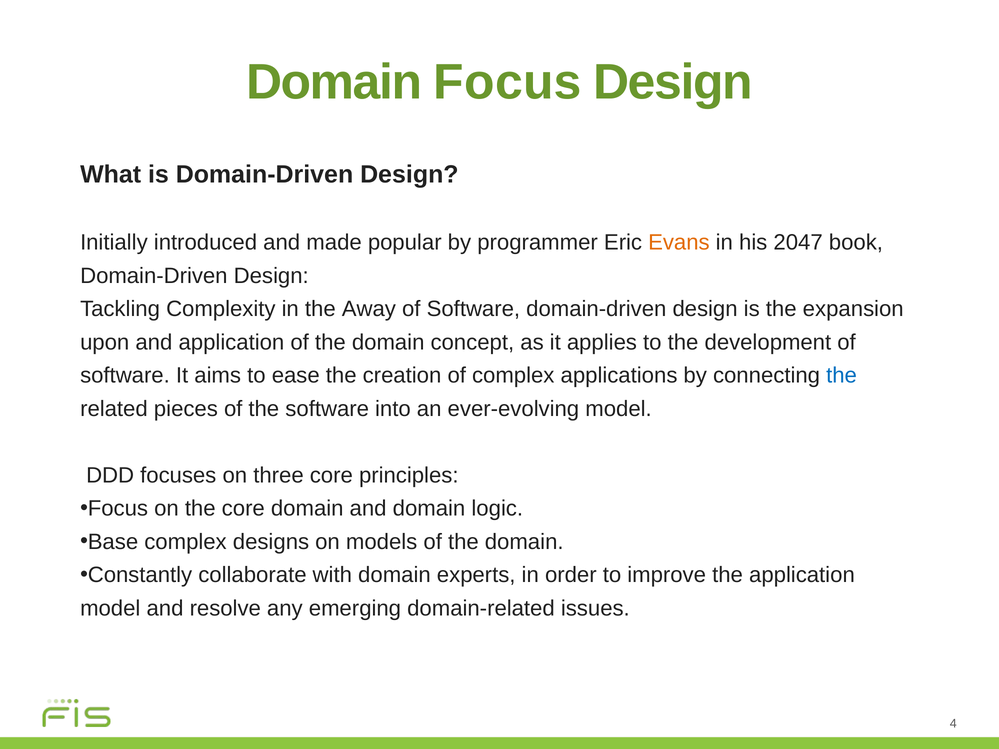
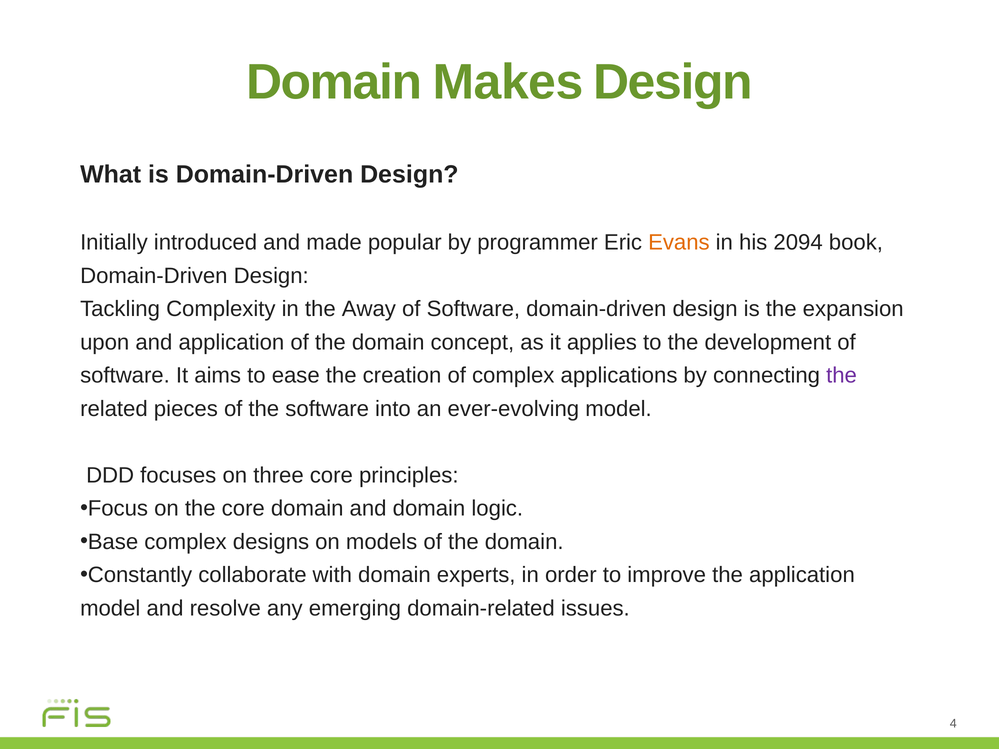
Domain Focus: Focus -> Makes (508, 82)
2047: 2047 -> 2094 (798, 243)
the colour: blue -> purple (842, 376)
